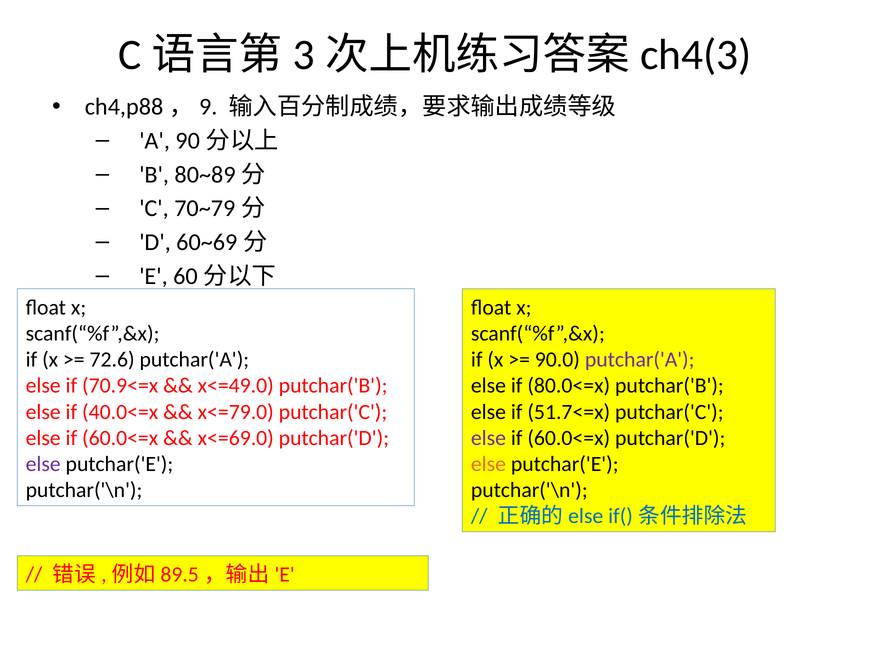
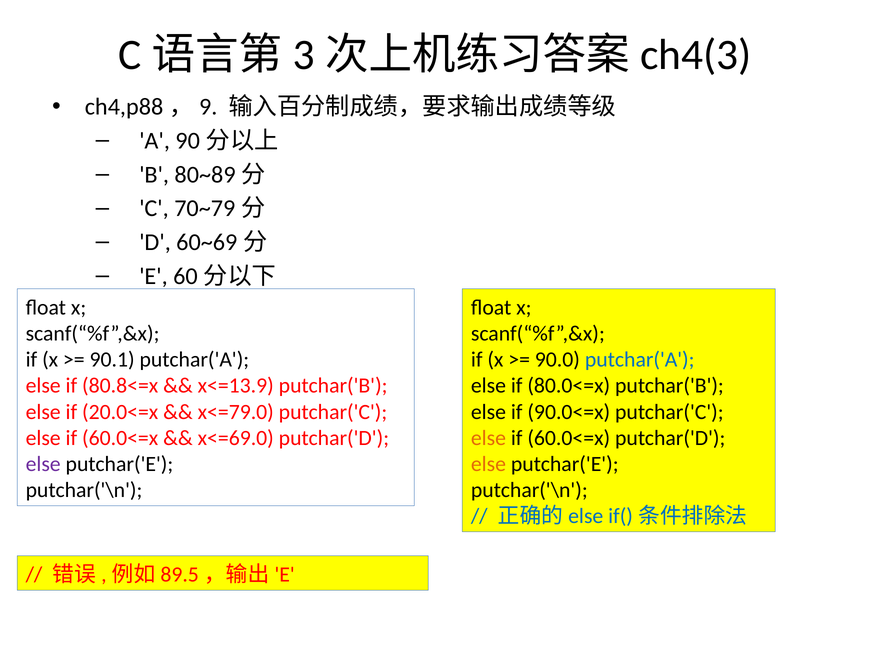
72.6: 72.6 -> 90.1 (112, 360)
putchar('A colour: purple -> blue (640, 360)
70.9<=x: 70.9<=x -> 80.8<=x (120, 386)
x<=49.0: x<=49.0 -> x<=13.9 (236, 386)
40.0<=x: 40.0<=x -> 20.0<=x (120, 412)
51.7<=x: 51.7<=x -> 90.0<=x (569, 412)
else colour: purple -> orange (488, 438)
